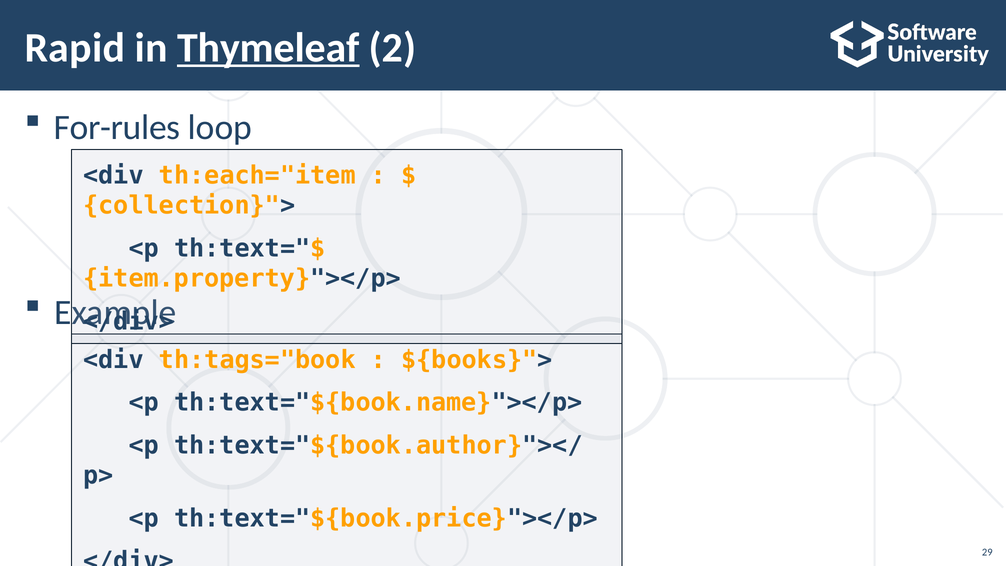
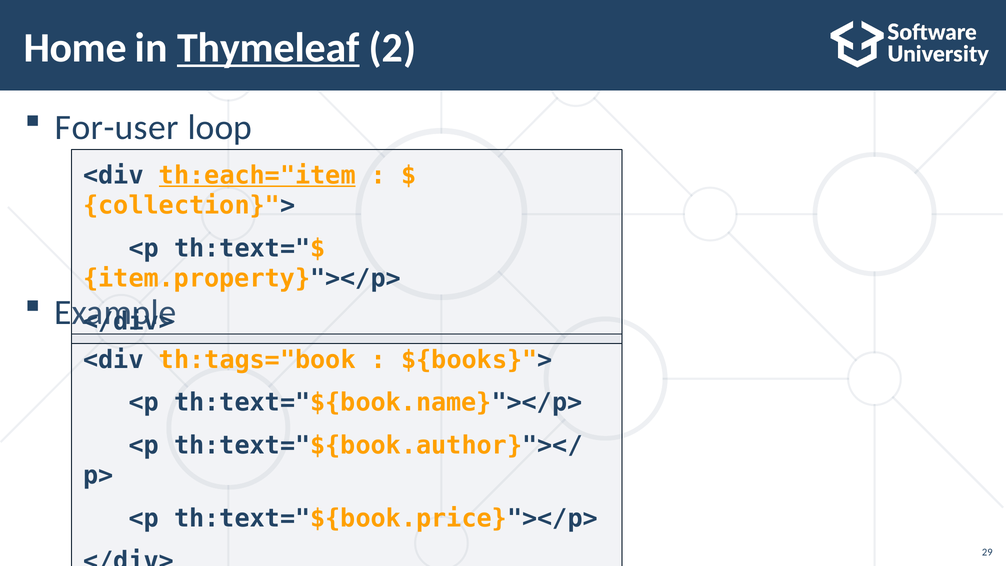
Rapid: Rapid -> Home (75, 48)
For-rules: For-rules -> For-user (117, 128)
th:each="item underline: none -> present (257, 175)
